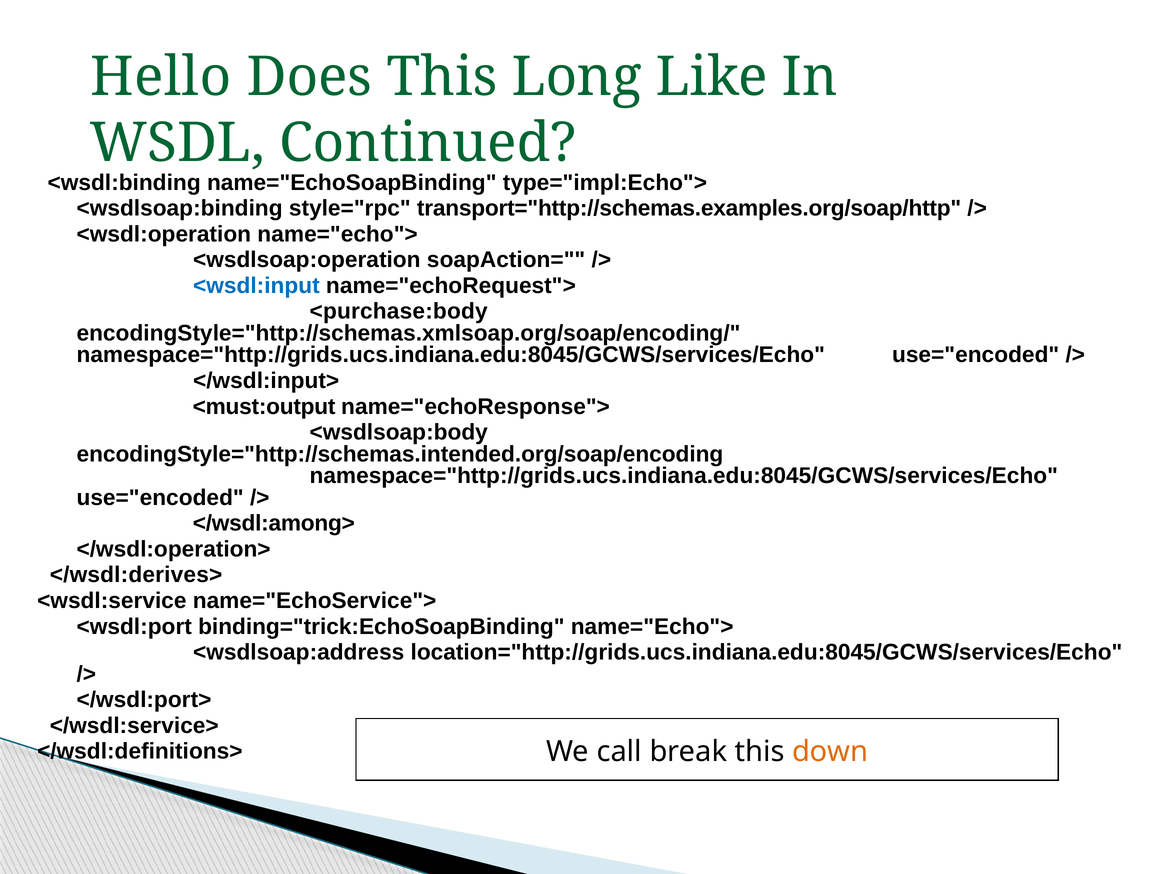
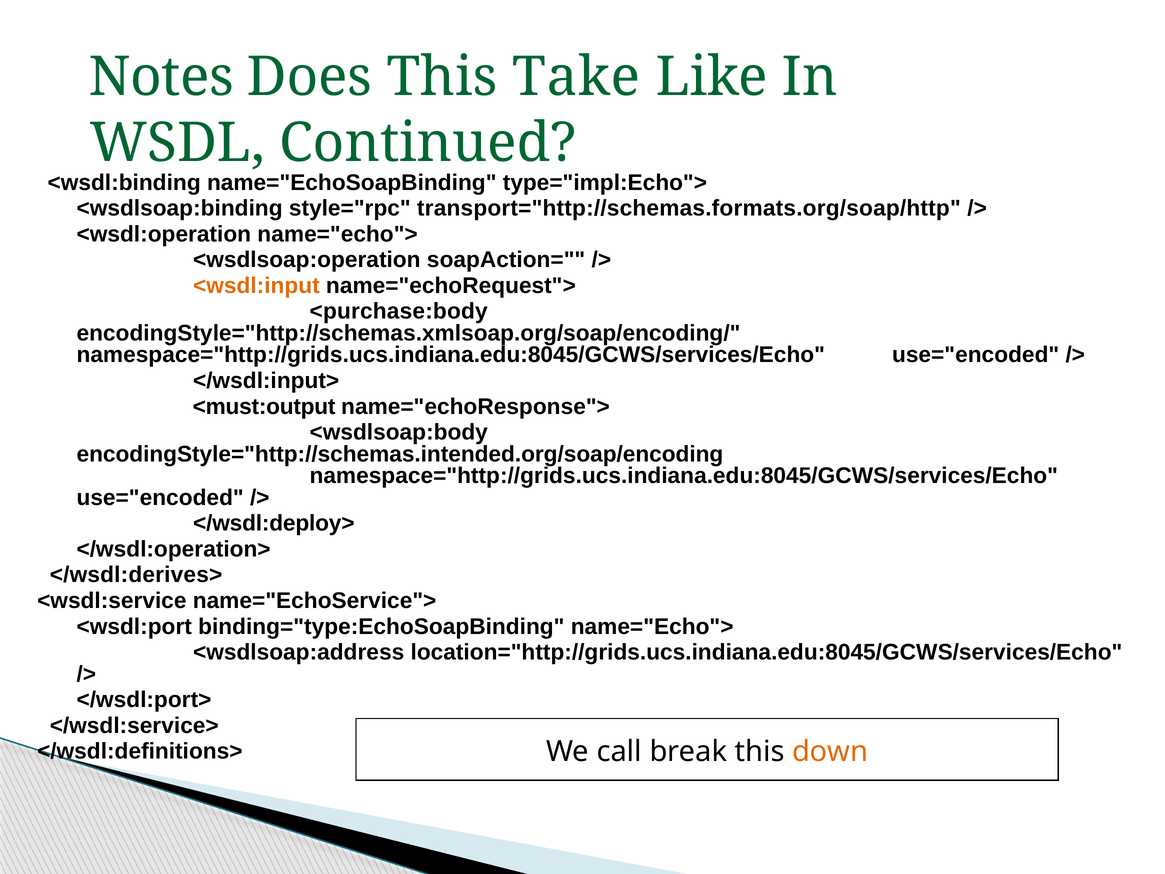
Hello: Hello -> Notes (161, 77)
Long: Long -> Take (576, 77)
transport="http://schemas.examples.org/soap/http: transport="http://schemas.examples.org/soap/http -> transport="http://schemas.formats.org/soap/http (689, 208)
<wsdl:input colour: blue -> orange (256, 286)
</wsdl:among>: </wsdl:among> -> </wsdl:deploy> (274, 523)
binding="trick:EchoSoapBinding: binding="trick:EchoSoapBinding -> binding="type:EchoSoapBinding (381, 626)
